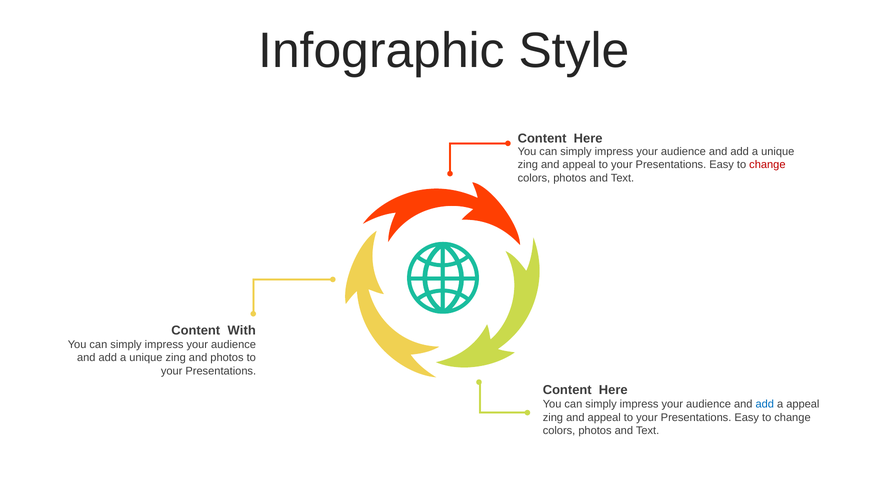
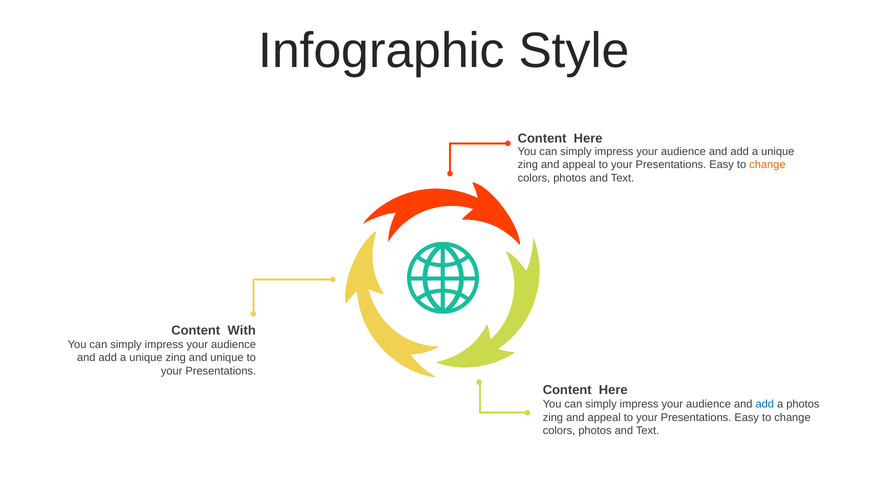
change colour: red -> orange (767, 165)
and photos: photos -> unique (227, 358)
a appeal: appeal -> photos (803, 404)
